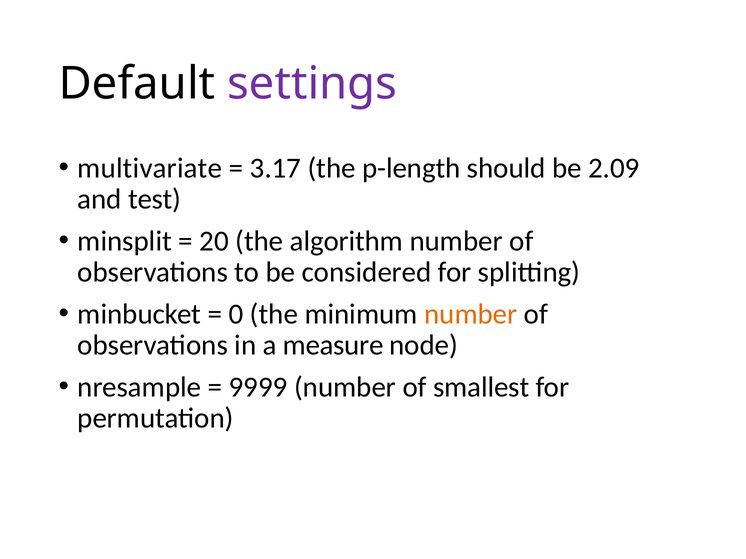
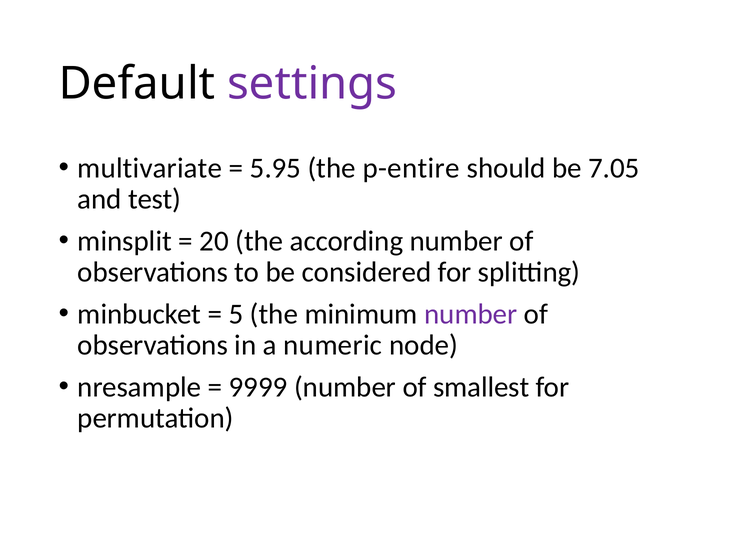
3.17: 3.17 -> 5.95 (276, 168)
p-length: p-length -> p-entire (411, 168)
2.09: 2.09 -> 7.05 (614, 168)
algorithm: algorithm -> according (347, 241)
0: 0 -> 5 (236, 314)
number colour: orange -> purple (471, 314)
measure: measure -> numeric (333, 346)
